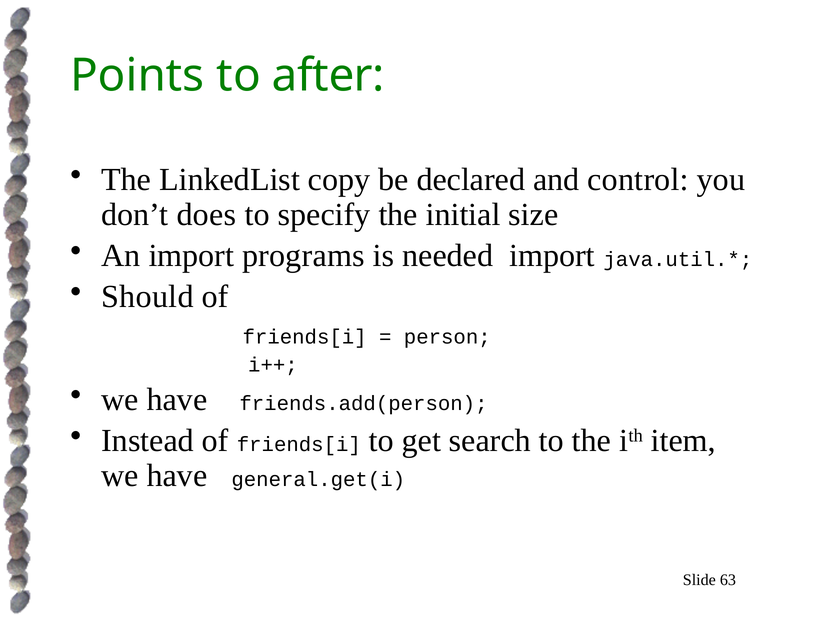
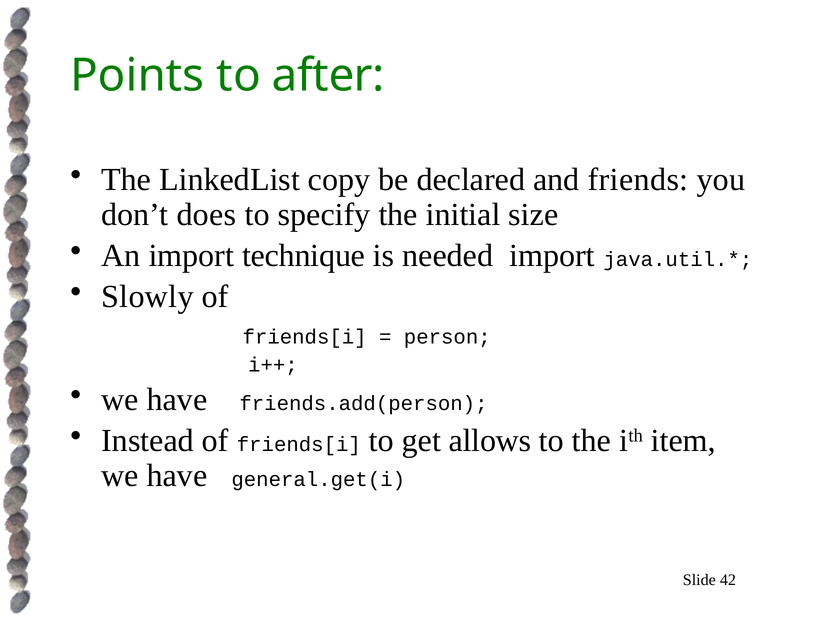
control: control -> friends (638, 180)
programs: programs -> technique (304, 256)
Should: Should -> Slowly (148, 297)
search: search -> allows (490, 441)
63: 63 -> 42 (728, 580)
